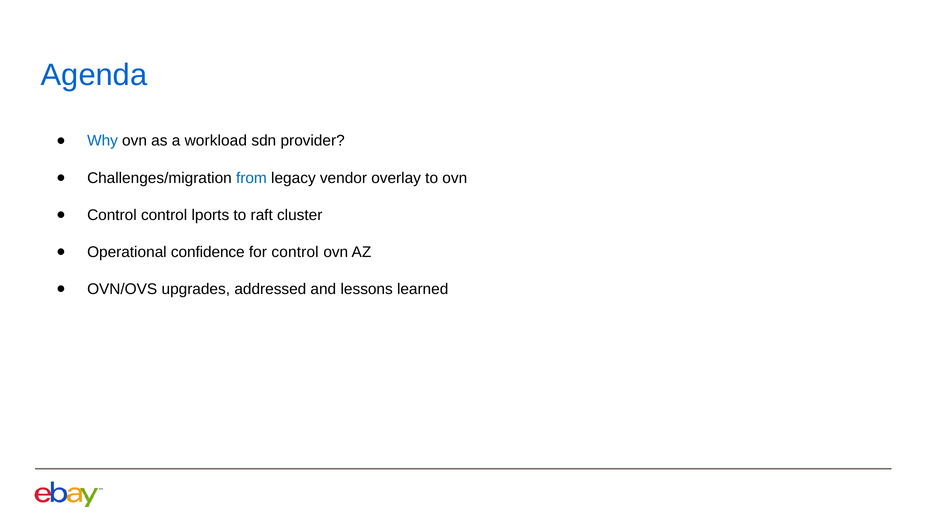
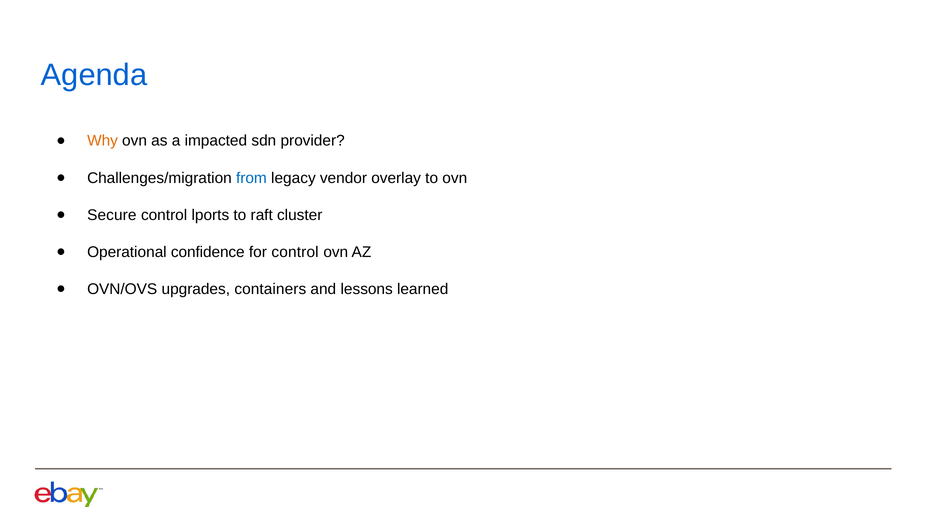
Why colour: blue -> orange (103, 141)
workload: workload -> impacted (216, 141)
Control: Control -> Secure (112, 215)
addressed: addressed -> containers (270, 289)
